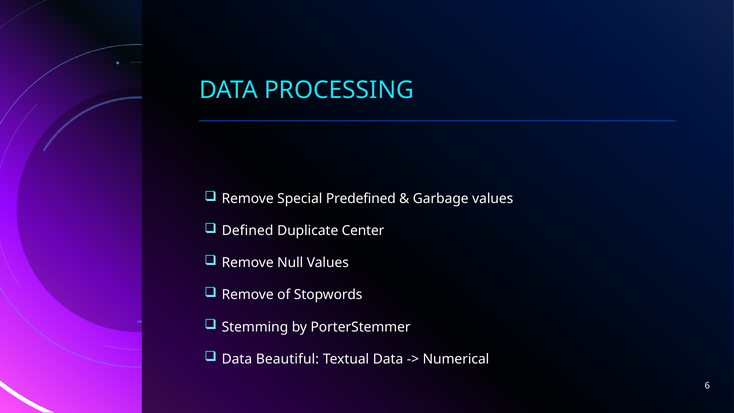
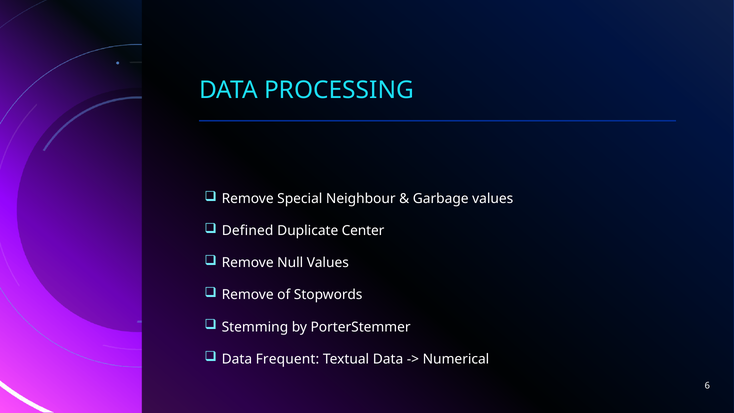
Predefined: Predefined -> Neighbour (361, 199)
Beautiful: Beautiful -> Frequent (287, 359)
